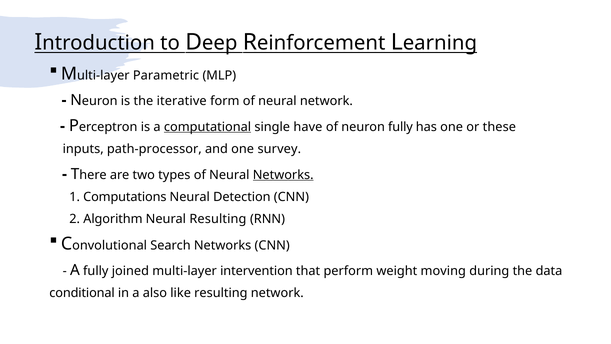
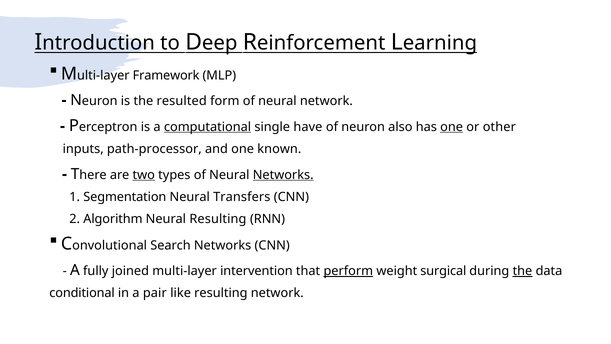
Parametric: Parametric -> Framework (166, 76)
iterative: iterative -> resulted (182, 101)
neuron fully: fully -> also (400, 127)
one underline: none -> present (452, 127)
these: these -> other (499, 127)
survey: survey -> known (279, 149)
two underline: none -> present (144, 175)
Computations: Computations -> Segmentation (125, 197)
Detection: Detection -> Transfers (242, 197)
perform underline: none -> present (348, 271)
moving: moving -> surgical (443, 271)
the underline: none -> present (522, 271)
also: also -> pair (155, 293)
